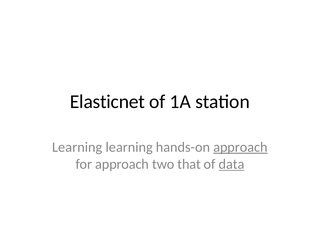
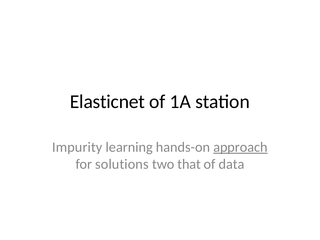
Learning: Learning -> Impurity (77, 147)
for approach: approach -> solutions (122, 164)
data underline: present -> none (232, 164)
